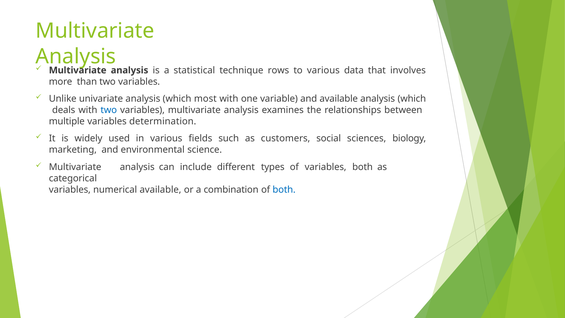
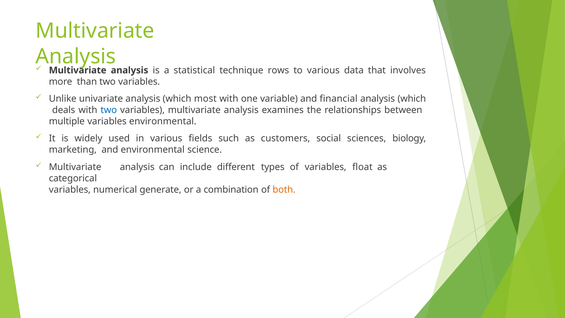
and available: available -> financial (339, 99)
variables determination: determination -> environmental (163, 121)
variables both: both -> float (362, 167)
numerical available: available -> generate (161, 190)
both colour: blue -> orange (284, 190)
